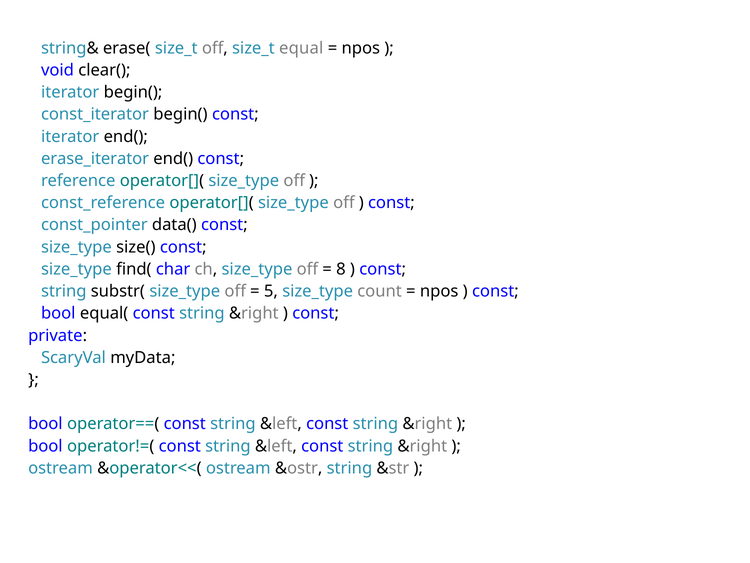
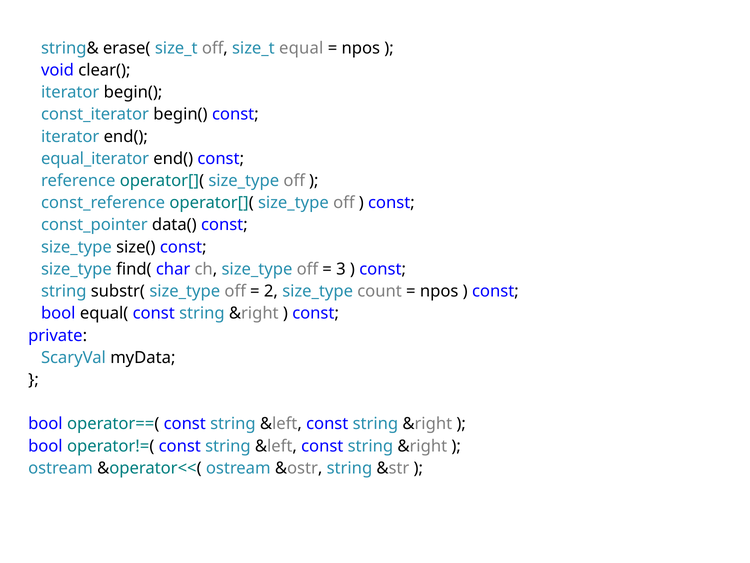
erase_iterator: erase_iterator -> equal_iterator (95, 159)
8: 8 -> 3 (341, 269)
5: 5 -> 2 (271, 291)
